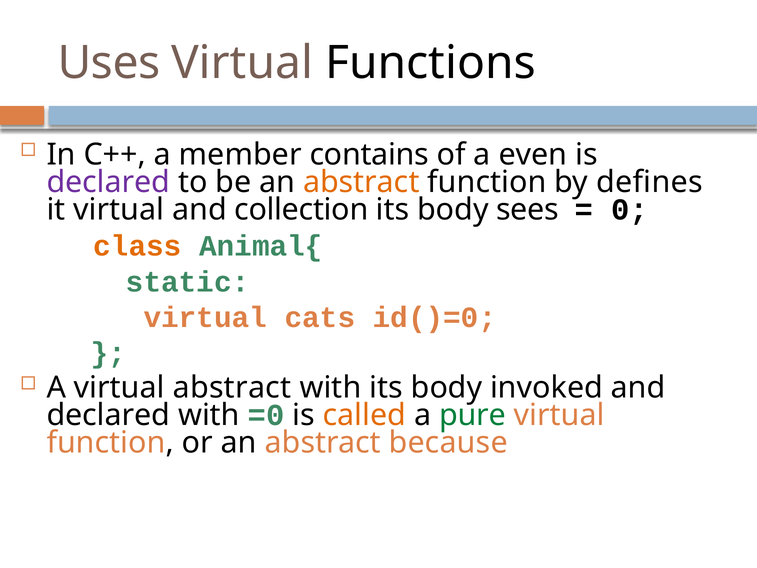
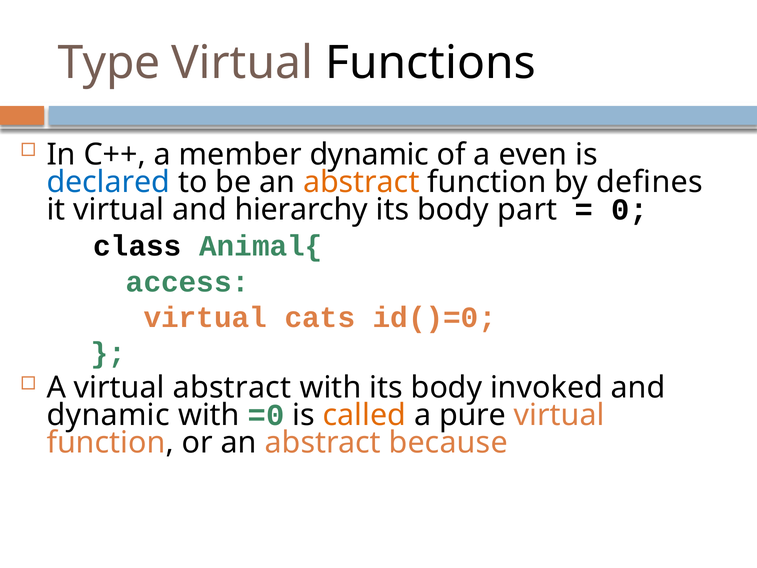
Uses: Uses -> Type (109, 63)
member contains: contains -> dynamic (369, 154)
declared colour: purple -> blue (108, 182)
collection: collection -> hierarchy (301, 209)
sees: sees -> part (527, 209)
class colour: orange -> black (137, 246)
static: static -> access (188, 282)
declared: declared -> dynamic (108, 415)
pure colour: green -> black (473, 415)
